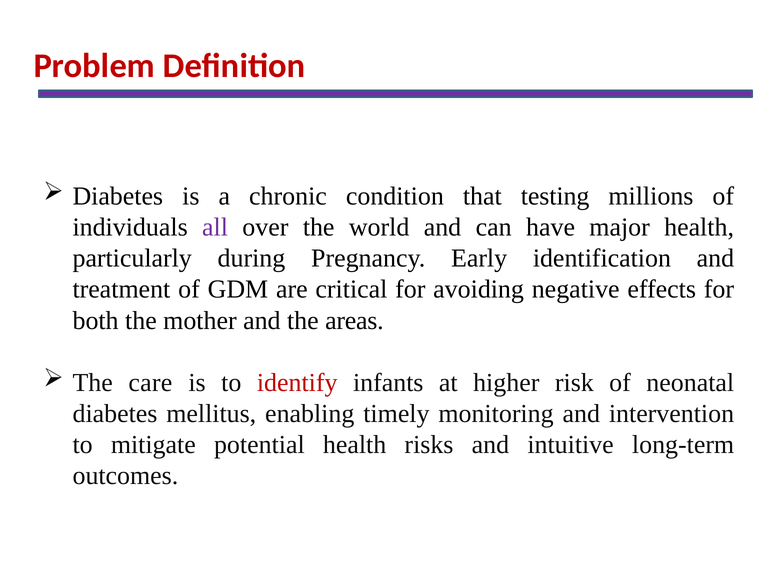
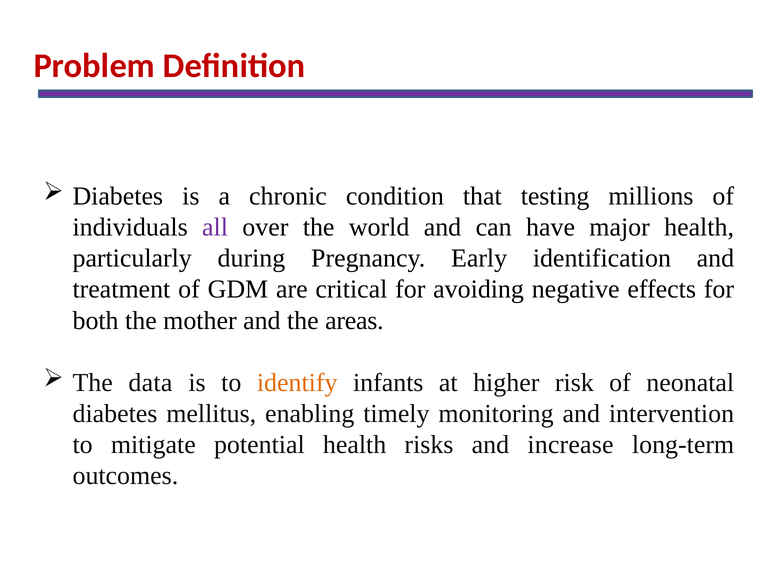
care: care -> data (150, 383)
identify colour: red -> orange (297, 383)
intuitive: intuitive -> increase (570, 445)
